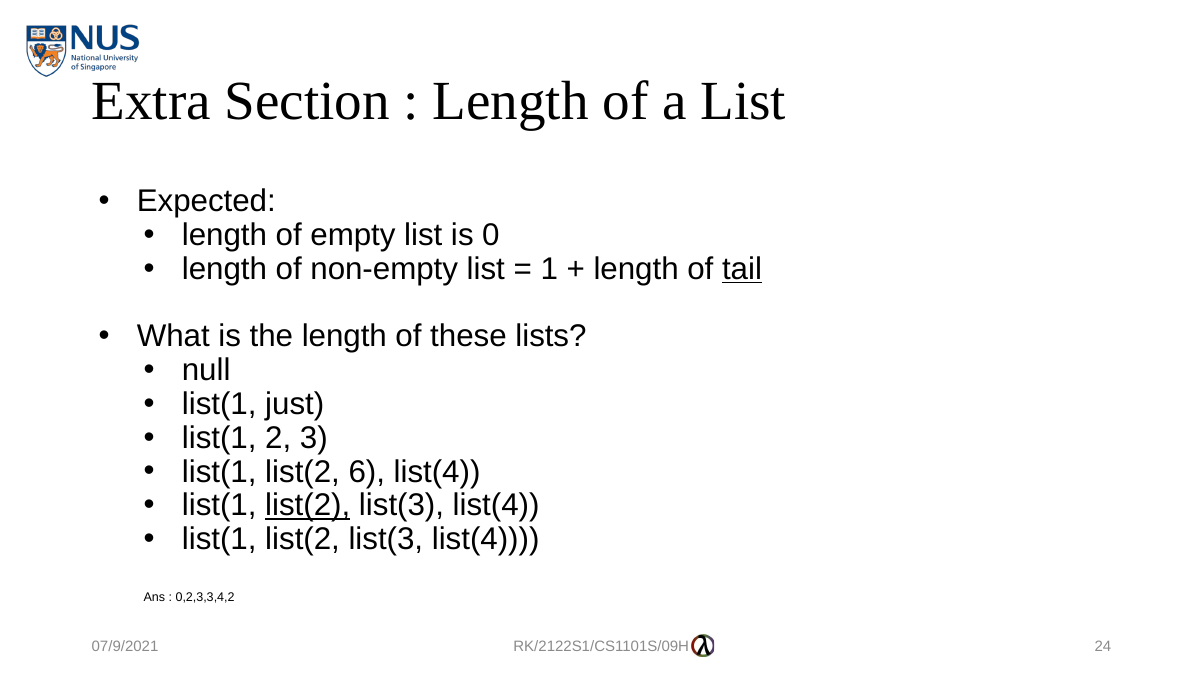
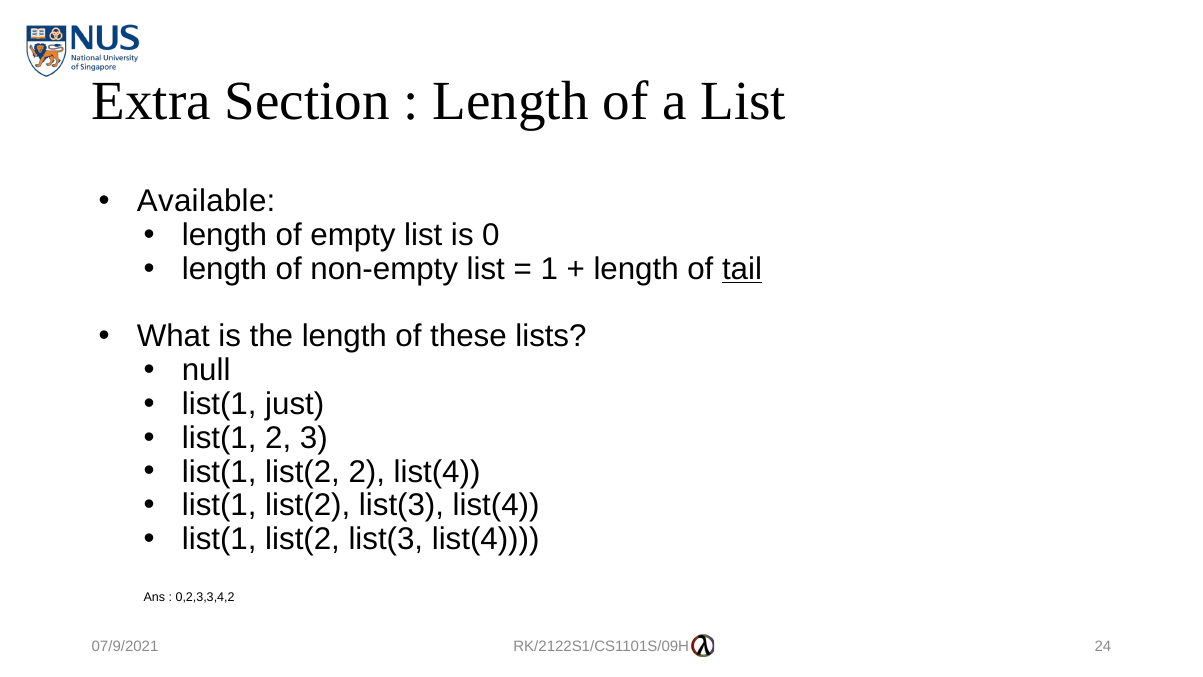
Expected: Expected -> Available (206, 201)
list(2 6: 6 -> 2 (367, 472)
list(2 underline: present -> none (308, 505)
